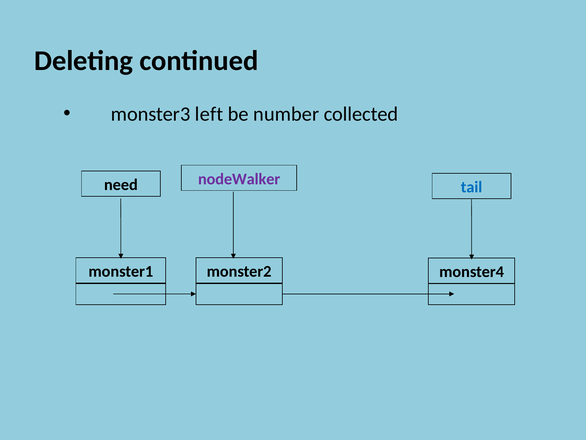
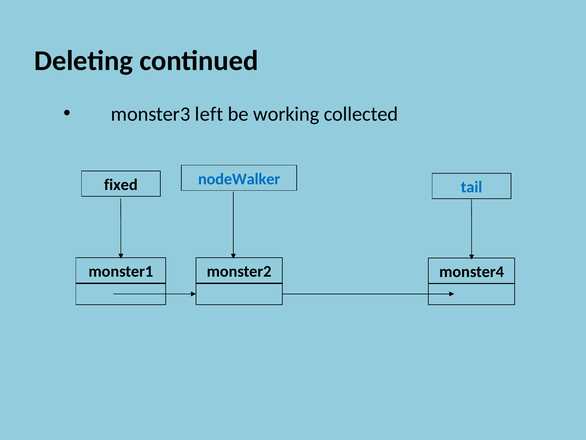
number: number -> working (286, 114)
nodeWalker colour: purple -> blue (239, 179)
need: need -> fixed (121, 185)
